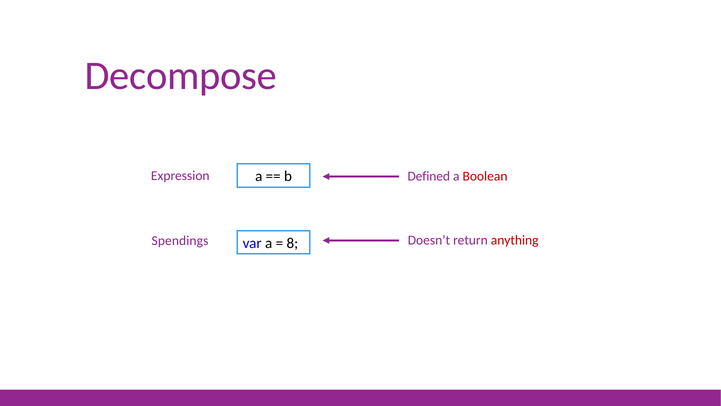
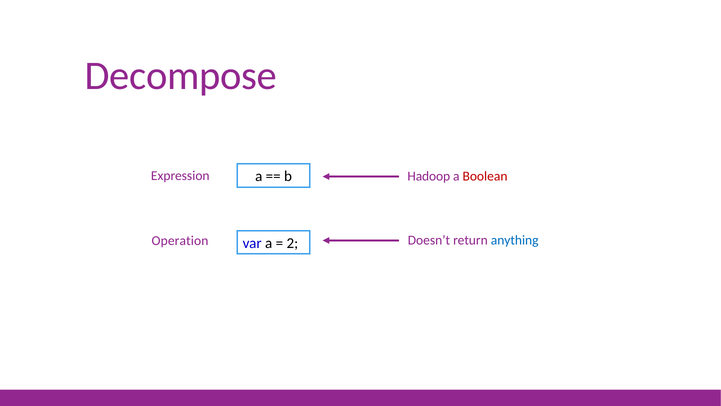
Defined: Defined -> Hadoop (429, 176)
Spendings: Spendings -> Operation (180, 241)
8: 8 -> 2 (292, 243)
anything colour: red -> blue (515, 240)
